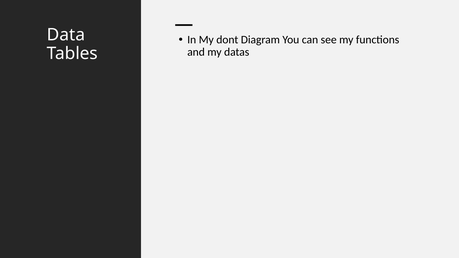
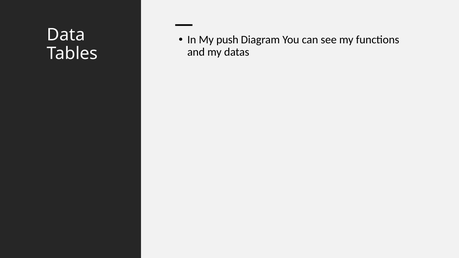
dont: dont -> push (227, 40)
